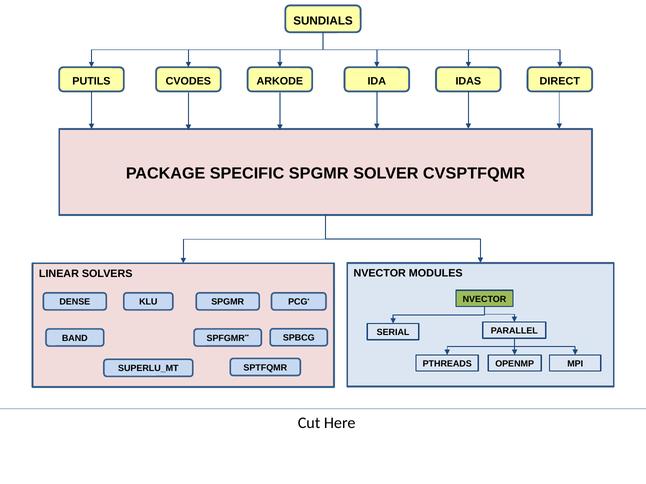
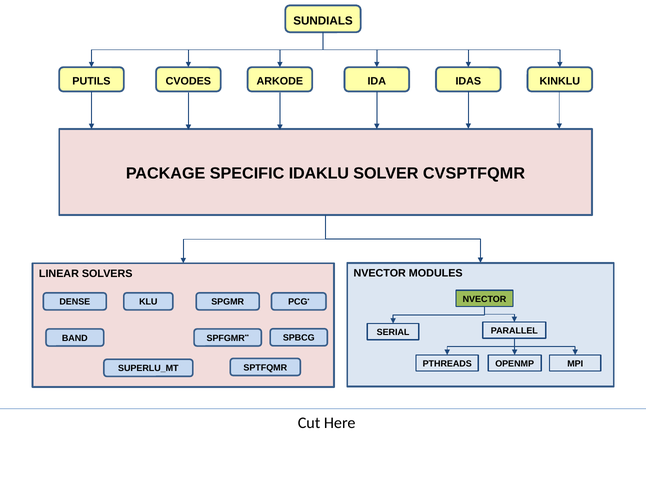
DIRECT: DIRECT -> KINKLU (560, 81)
SPECIFIC SPGMR: SPGMR -> IDAKLU (319, 173)
